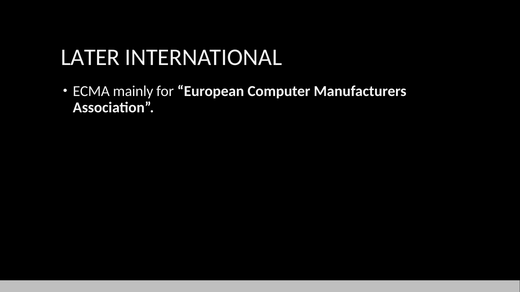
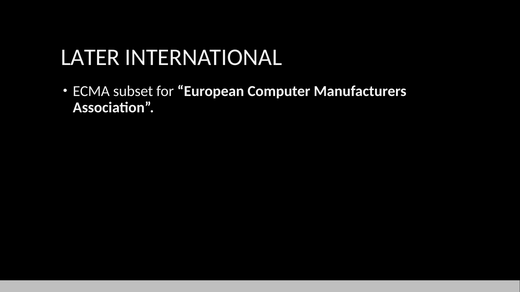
mainly: mainly -> subset (133, 91)
